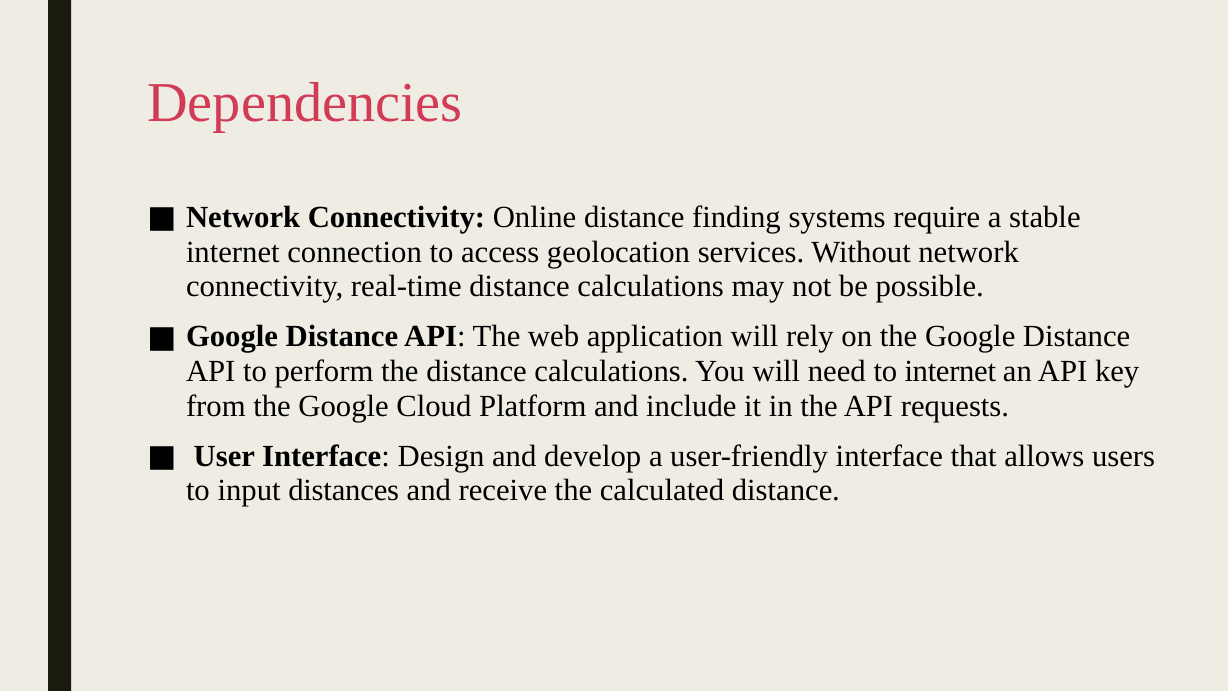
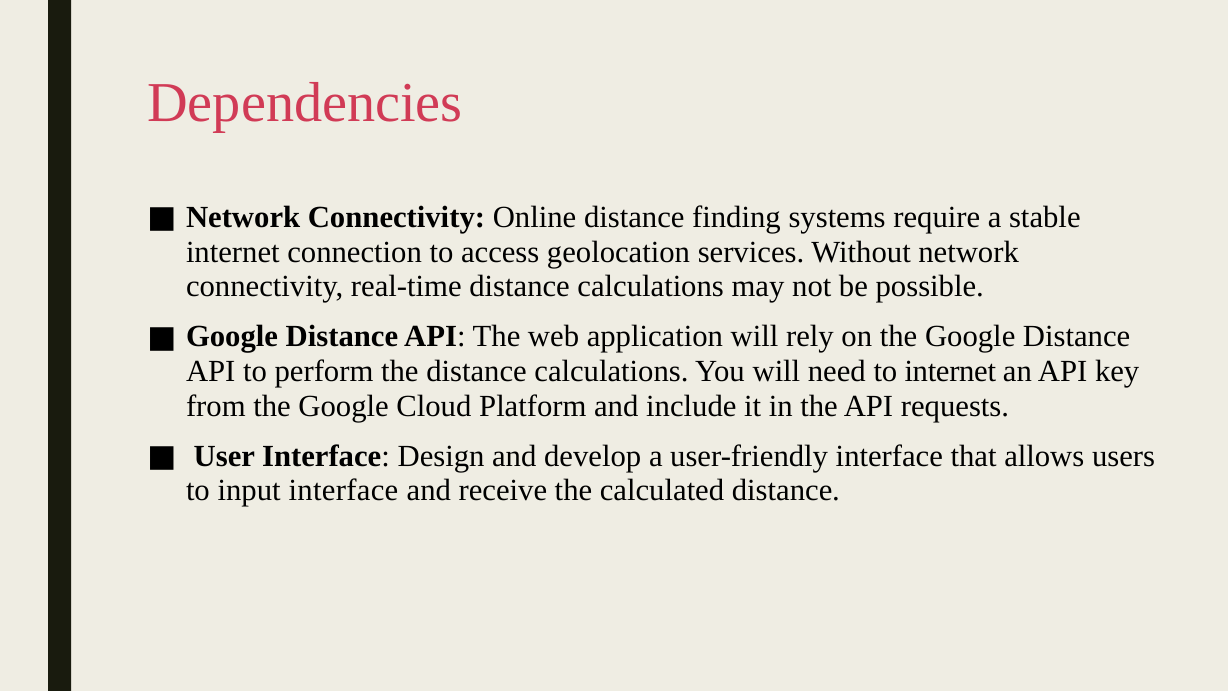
input distances: distances -> interface (343, 490)
